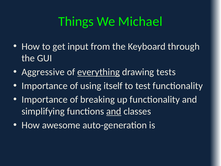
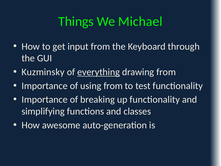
Aggressive: Aggressive -> Kuzminsky (43, 72)
drawing tests: tests -> from (166, 72)
using itself: itself -> from (113, 86)
and underline: present -> none (114, 111)
